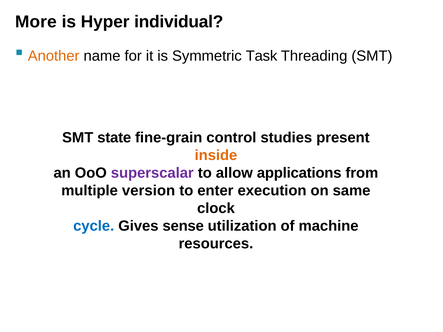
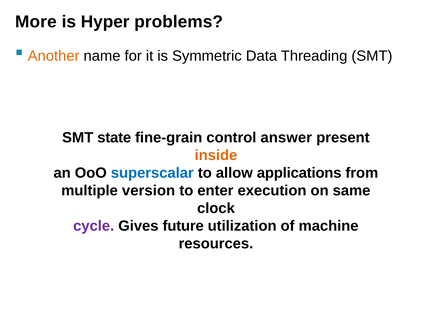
individual: individual -> problems (179, 22)
Task: Task -> Data (261, 56)
studies: studies -> answer (286, 138)
superscalar colour: purple -> blue (152, 173)
cycle colour: blue -> purple (94, 226)
sense: sense -> future (183, 226)
